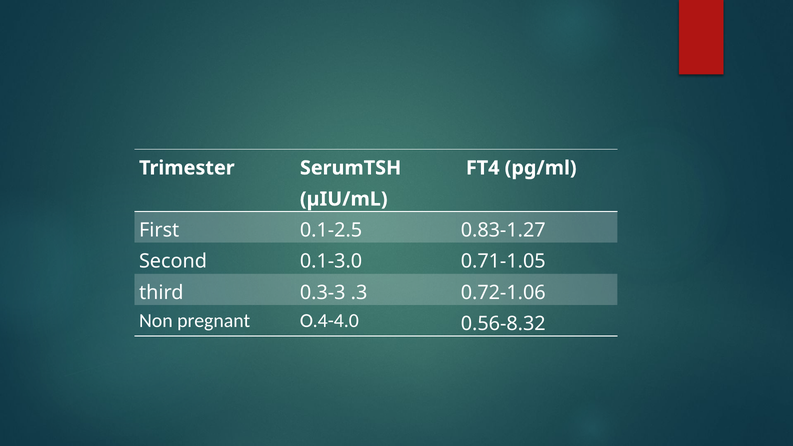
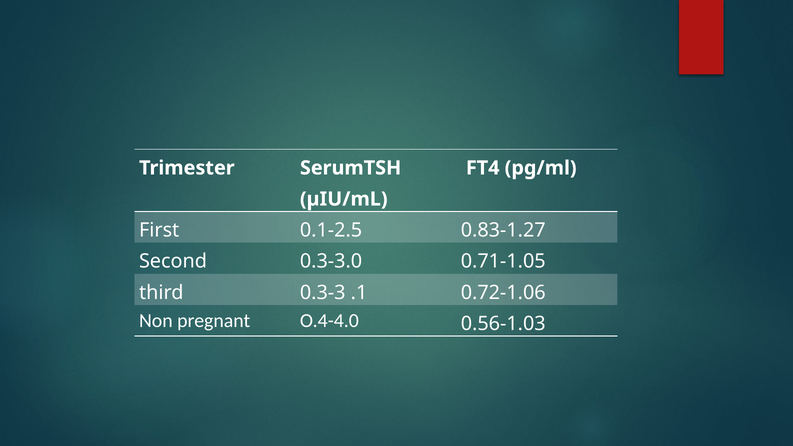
0.1-3.0: 0.1-3.0 -> 0.3-3.0 (331, 261)
.3: .3 -> .1 (359, 293)
0.56-8.32: 0.56-8.32 -> 0.56-1.03 (503, 324)
